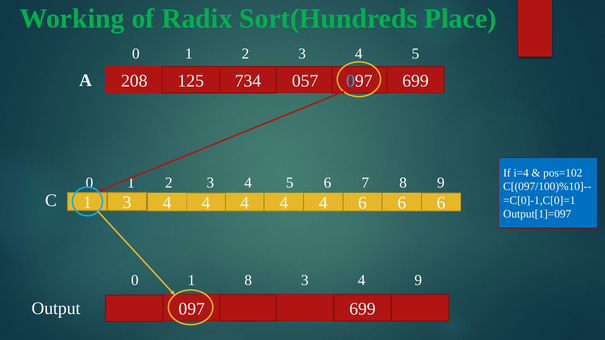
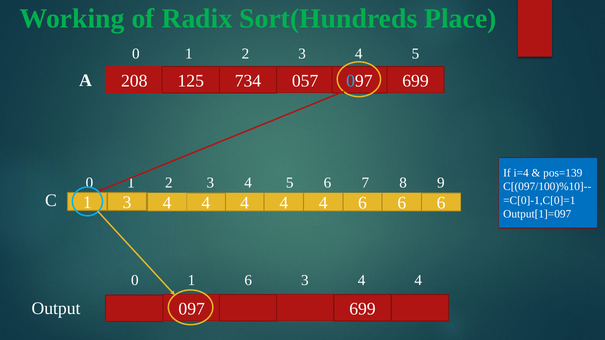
pos=102: pos=102 -> pos=139 (563, 173)
0 1 8: 8 -> 6 (248, 281)
3 4 9: 9 -> 4 (418, 281)
